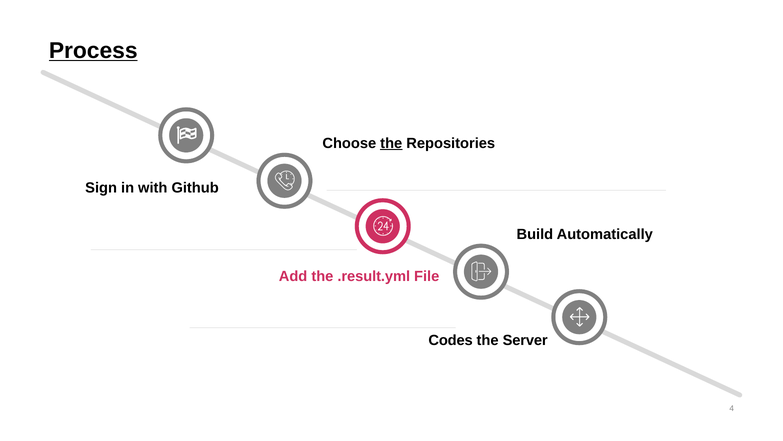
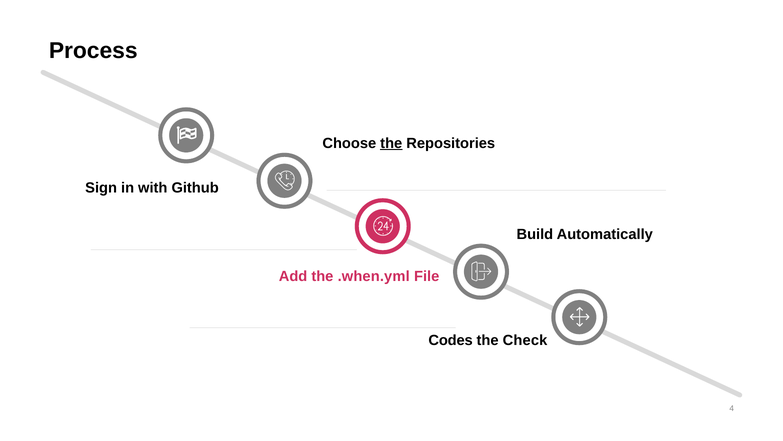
Process underline: present -> none (93, 51)
.result.yml: .result.yml -> .when.yml (374, 276)
Server: Server -> Check (525, 340)
